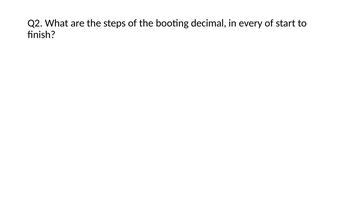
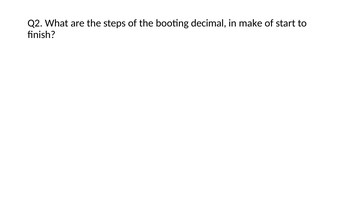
every: every -> make (251, 23)
